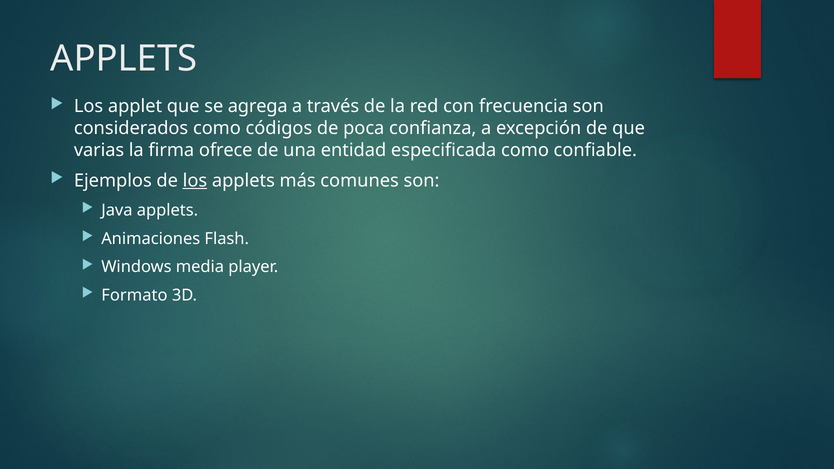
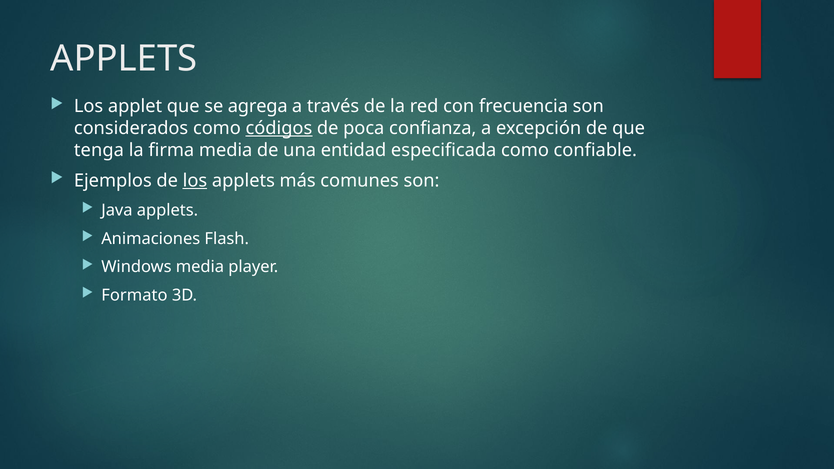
códigos underline: none -> present (279, 128)
varias: varias -> tenga (99, 150)
firma ofrece: ofrece -> media (226, 150)
